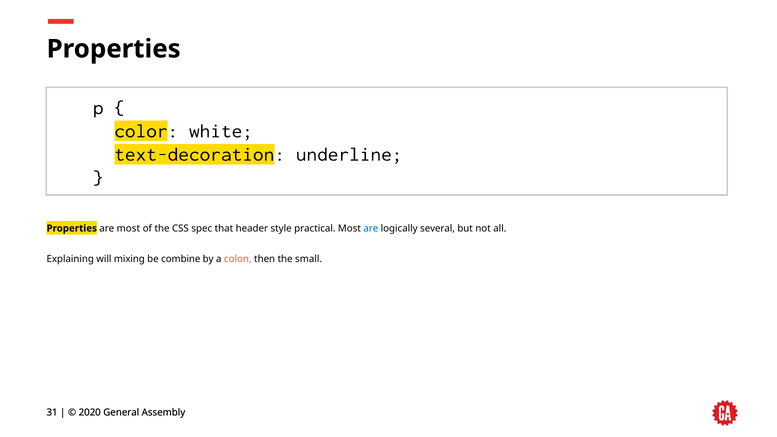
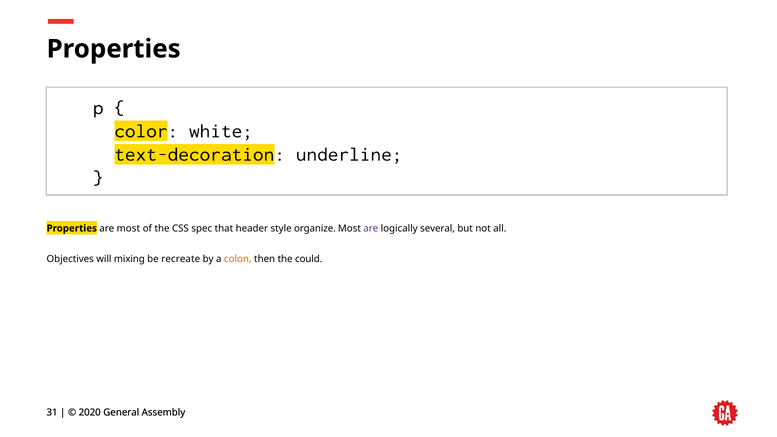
practical: practical -> organize (315, 228)
are colour: blue -> purple (371, 228)
Explaining: Explaining -> Objectives (70, 259)
combine: combine -> recreate (181, 259)
small: small -> could (309, 259)
